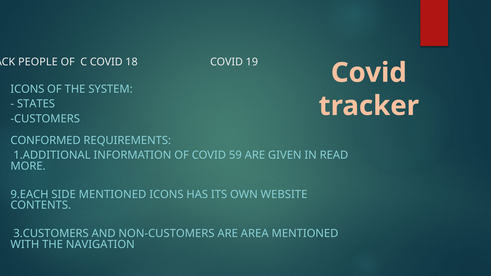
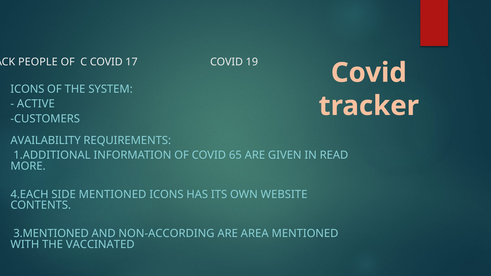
18: 18 -> 17 (132, 62)
STATES: STATES -> ACTIVE (36, 104)
CONFORMED: CONFORMED -> AVAILABILITY (46, 140)
59: 59 -> 65 (235, 155)
9.EACH: 9.EACH -> 4.EACH (30, 194)
3.CUSTOMERS: 3.CUSTOMERS -> 3.MENTIONED (51, 234)
NON-CUSTOMERS: NON-CUSTOMERS -> NON-ACCORDING (166, 234)
NAVIGATION: NAVIGATION -> VACCINATED (100, 244)
